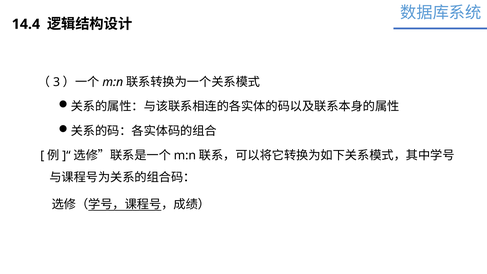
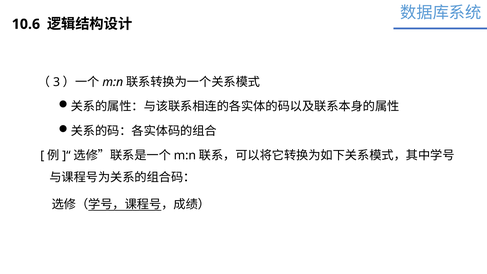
14.4: 14.4 -> 10.6 (26, 24)
